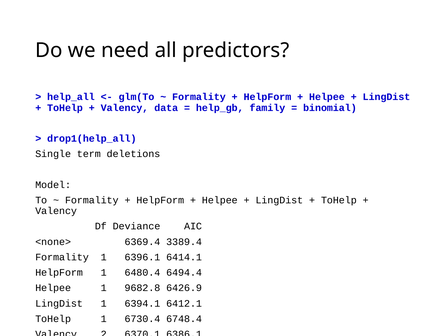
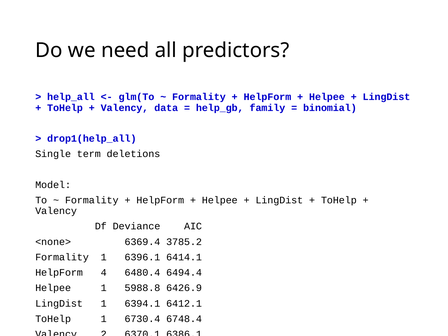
3389.4: 3389.4 -> 3785.2 (184, 242)
HelpForm 1: 1 -> 4 (104, 273)
9682.8: 9682.8 -> 5988.8 (142, 288)
